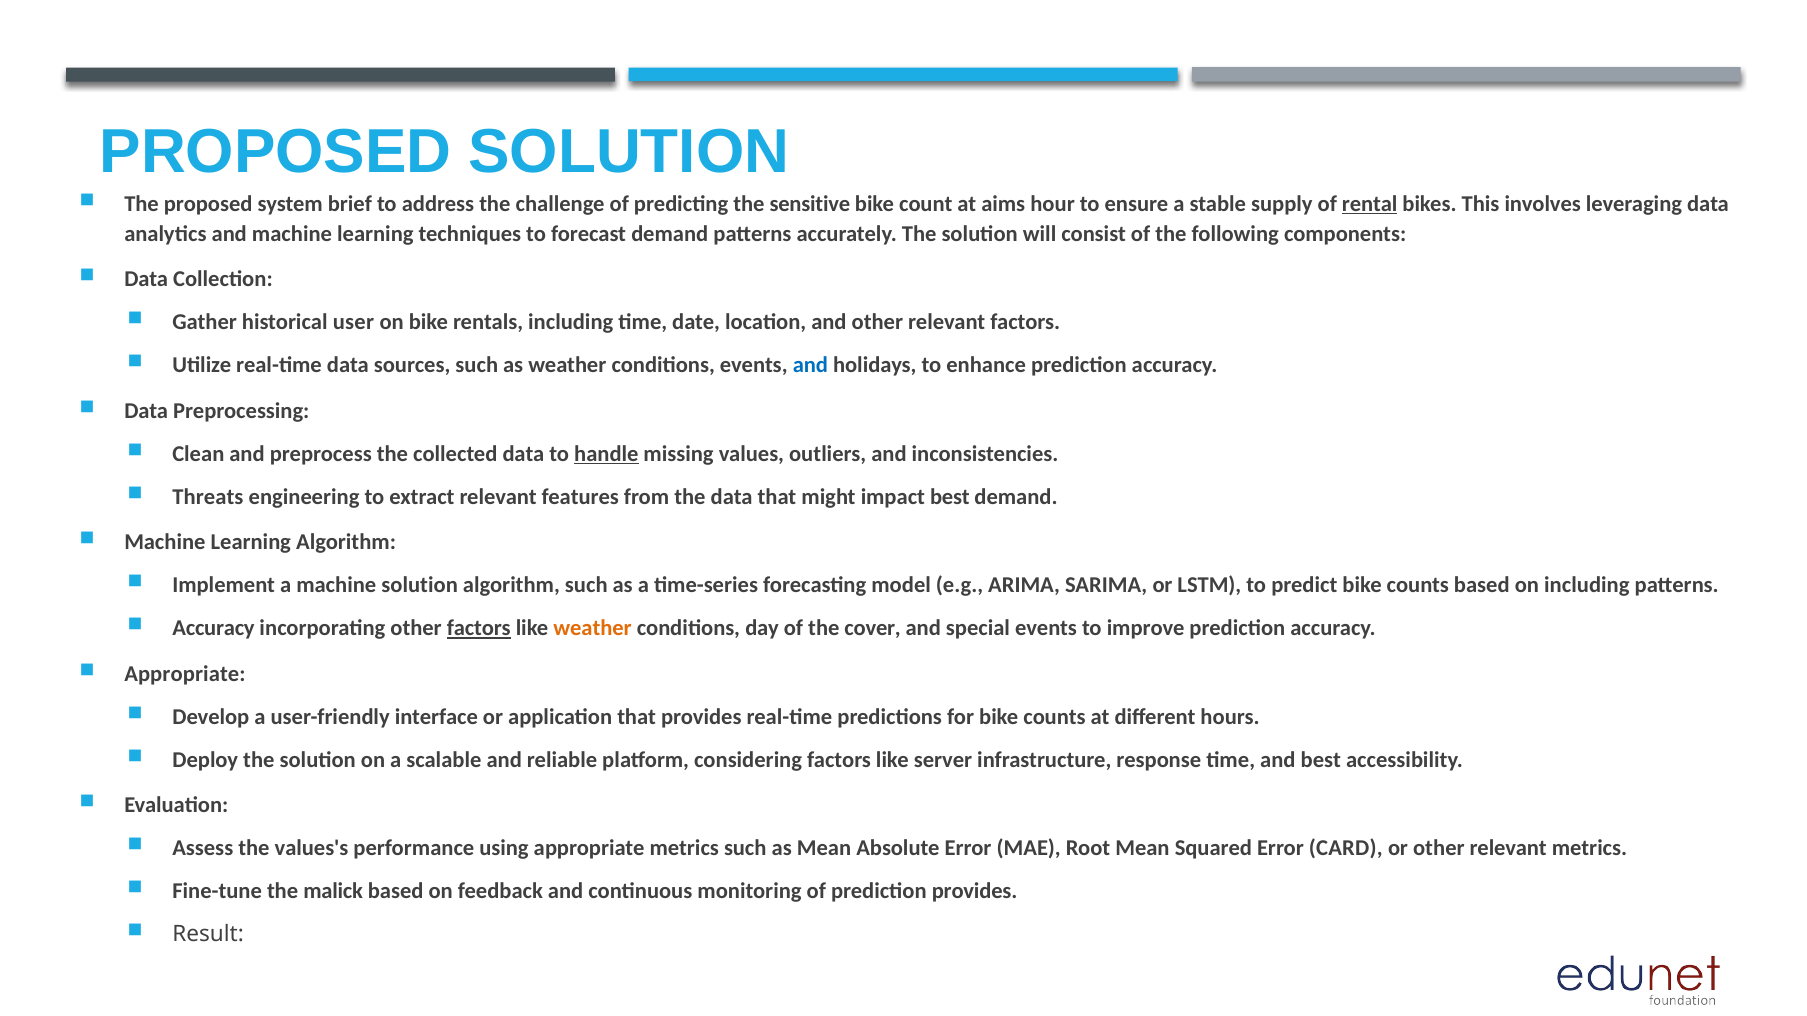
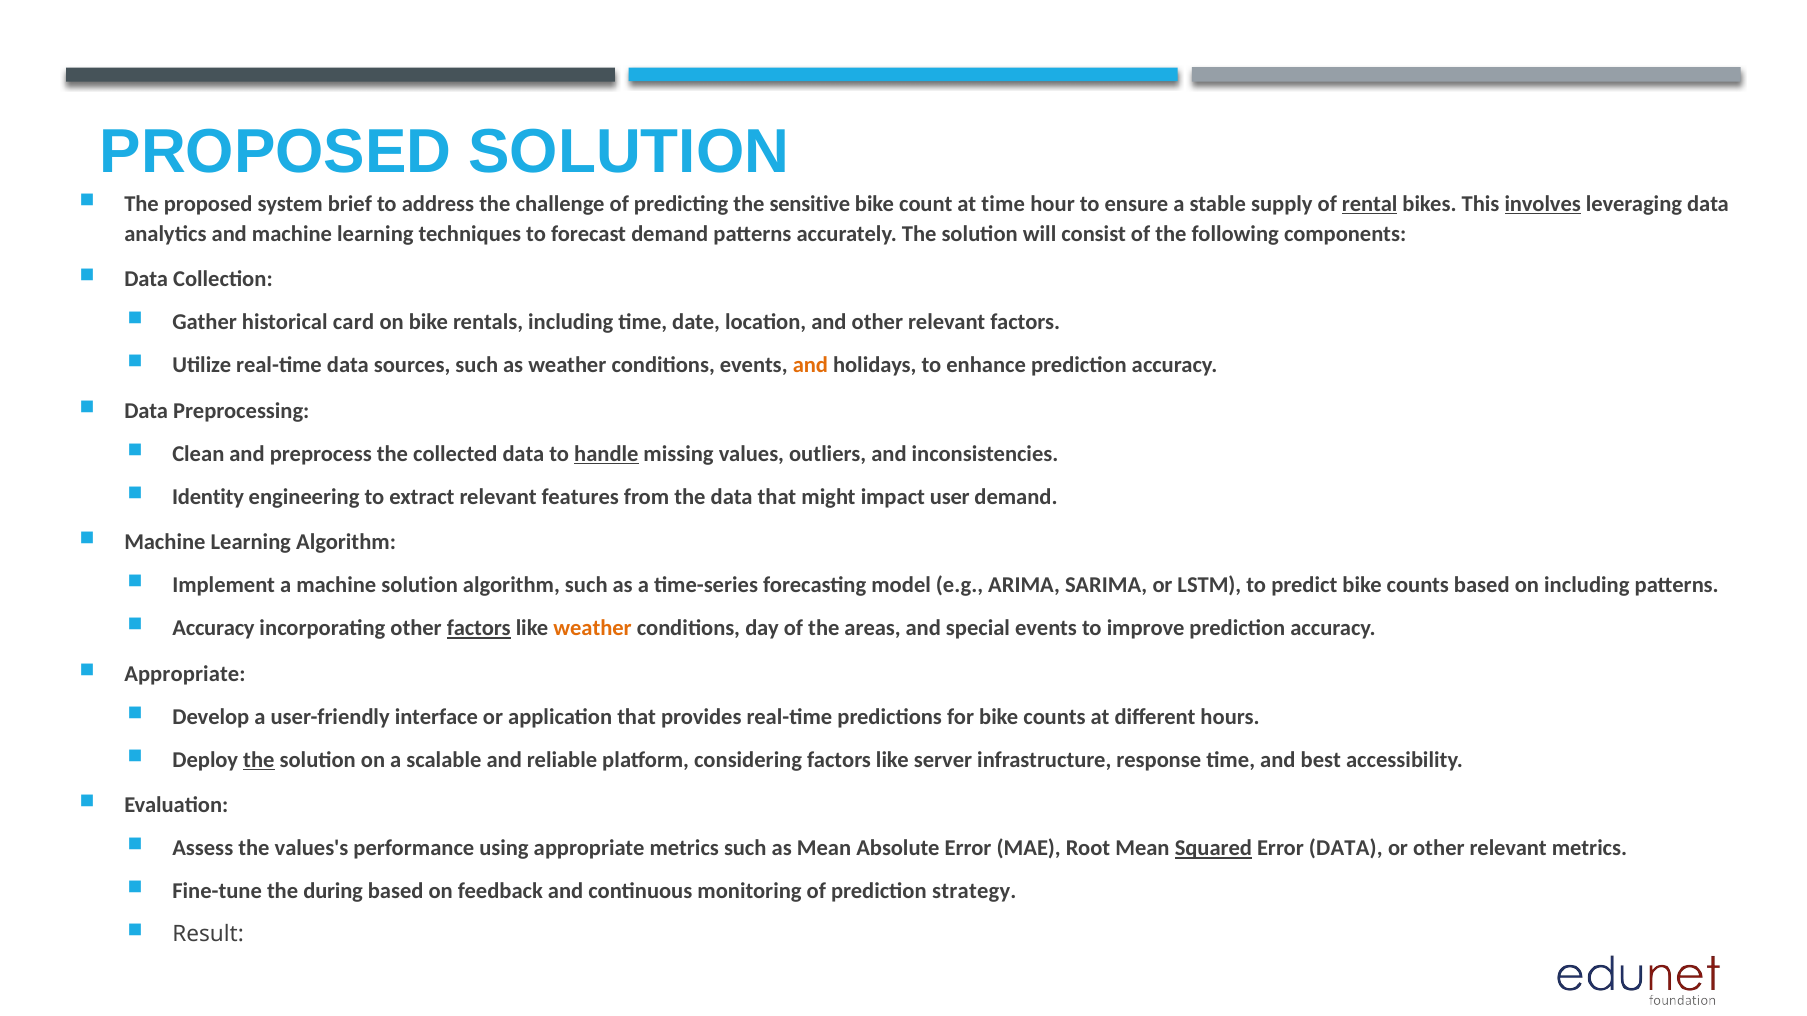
at aims: aims -> time (1003, 204)
involves underline: none -> present (1543, 204)
user: user -> card (353, 322)
and colour: blue -> orange (810, 365)
Threats: Threats -> Identity (208, 497)
impact best: best -> user (950, 497)
cover: cover -> areas (873, 628)
the underline: none -> present (259, 760)
Squared underline: none -> present (1213, 849)
Error CARD: CARD -> DATA (1346, 849)
malick: malick -> during (333, 891)
prediction provides: provides -> strategy (974, 891)
